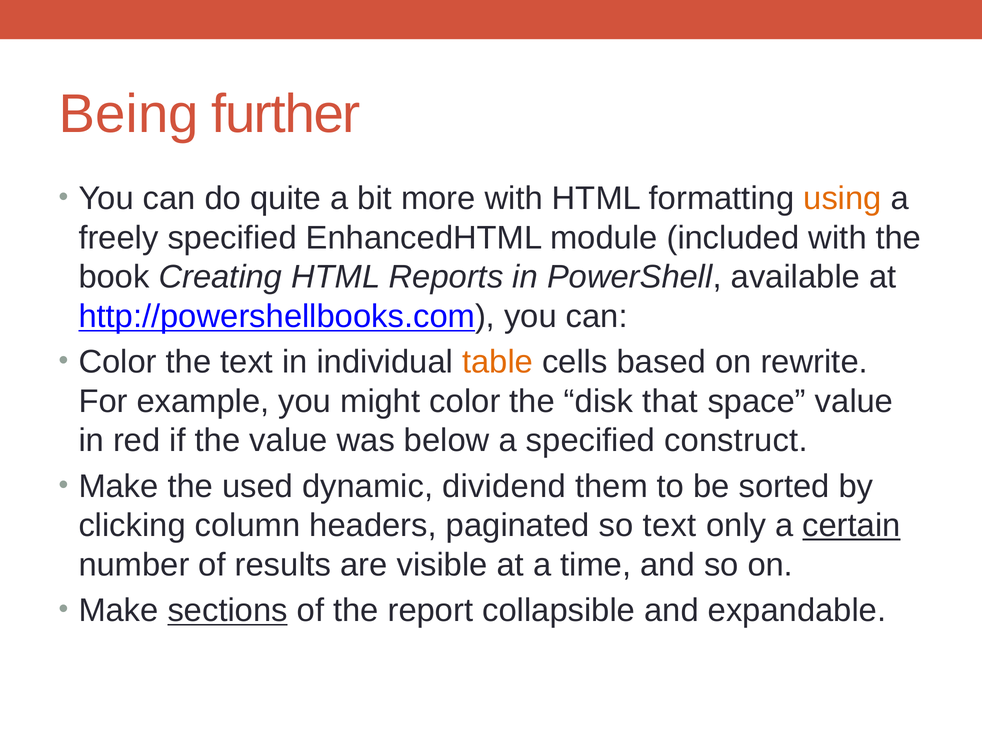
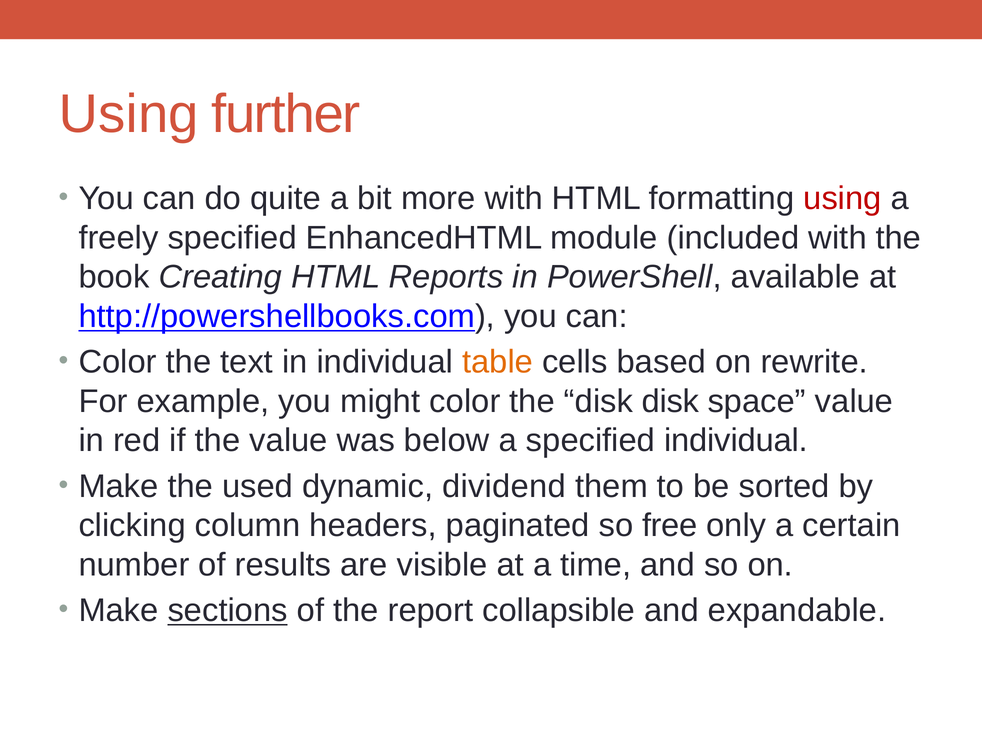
Being: Being -> Using (129, 114)
using colour: orange -> red (842, 199)
disk that: that -> disk (671, 402)
specified construct: construct -> individual (736, 441)
so text: text -> free (670, 526)
certain underline: present -> none (852, 526)
